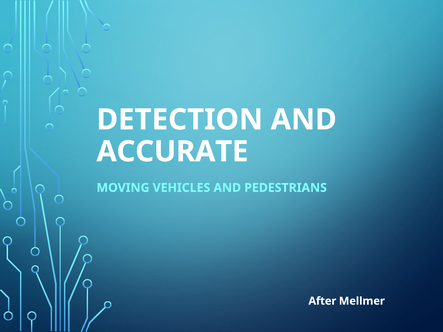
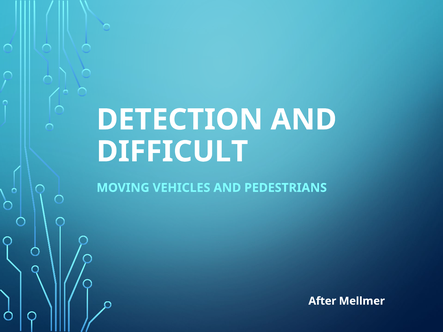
ACCURATE: ACCURATE -> DIFFICULT (172, 152)
